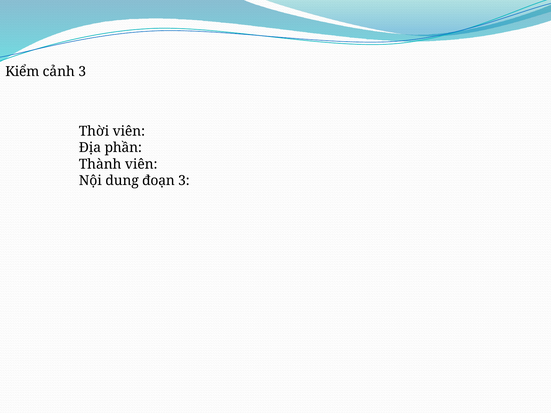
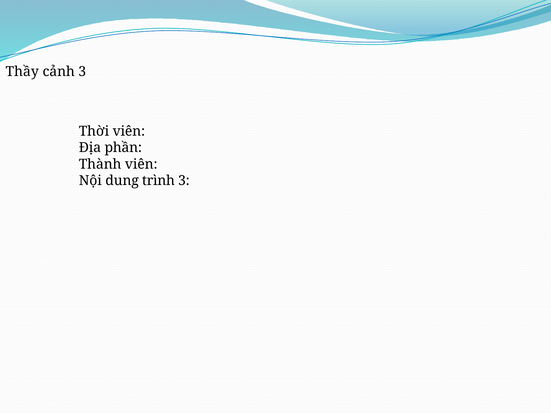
Kiểm: Kiểm -> Thầy (22, 72)
đoạn: đoạn -> trình (158, 181)
